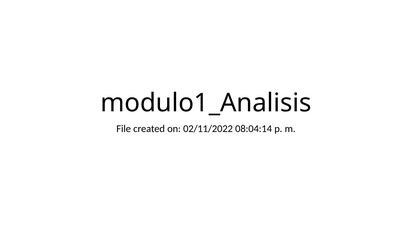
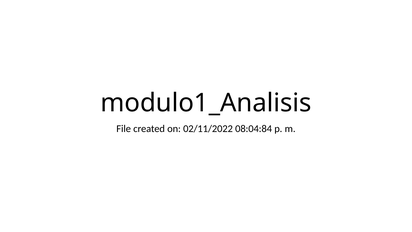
08:04:14: 08:04:14 -> 08:04:84 (254, 129)
